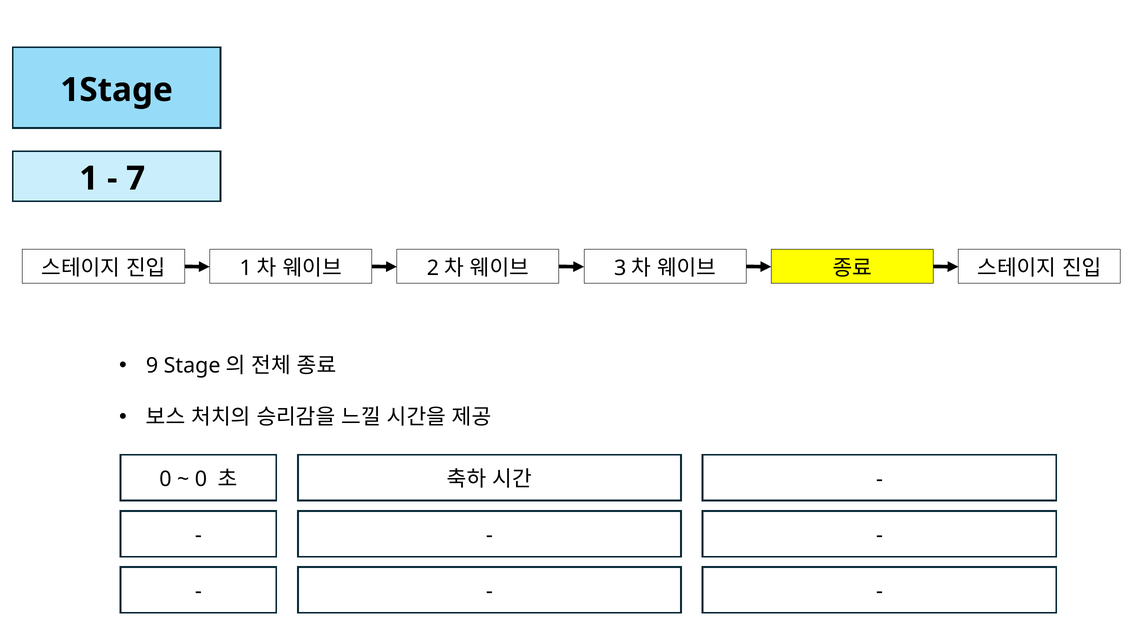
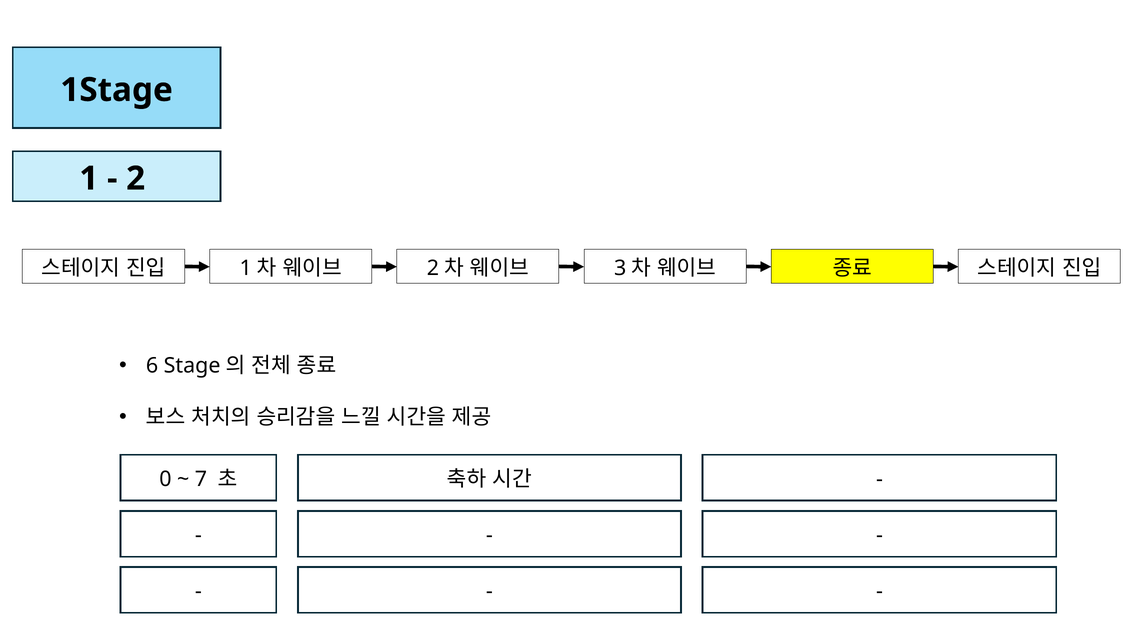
7: 7 -> 2 (136, 179)
9: 9 -> 6 (152, 366)
0: 0 -> 7 (201, 479)
